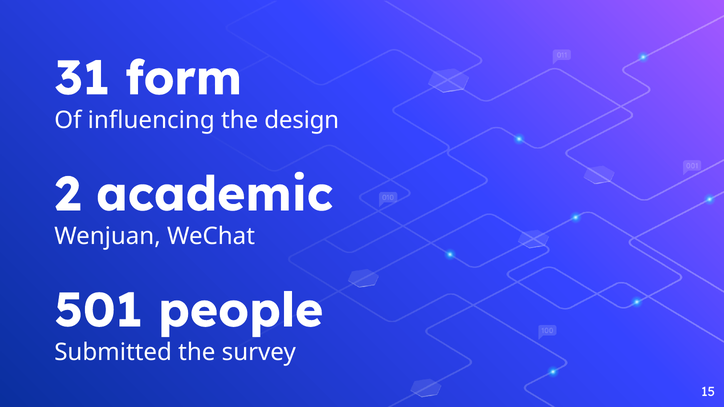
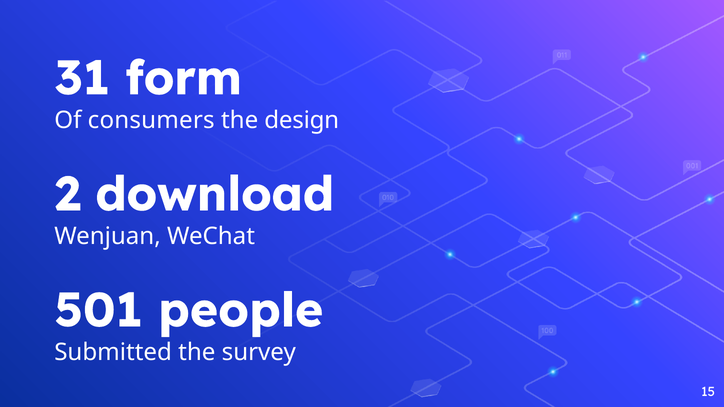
influencing: influencing -> consumers (151, 120)
academic: academic -> download (215, 195)
